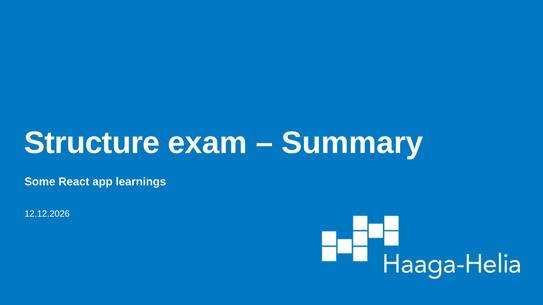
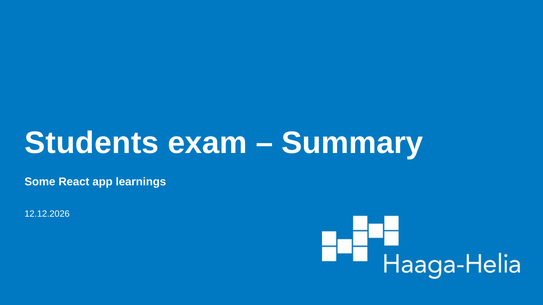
Structure: Structure -> Students (92, 143)
